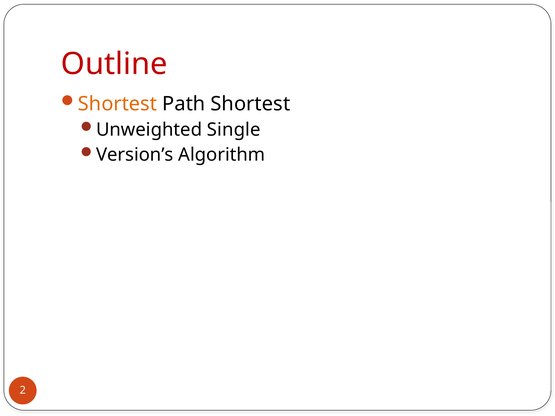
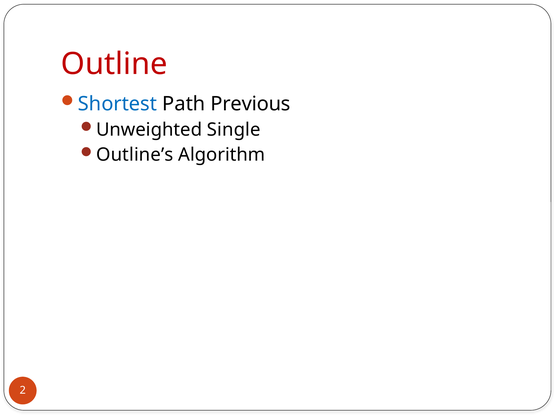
Shortest colour: orange -> blue (118, 104)
Path Shortest: Shortest -> Previous (251, 104)
Version’s: Version’s -> Outline’s (135, 155)
